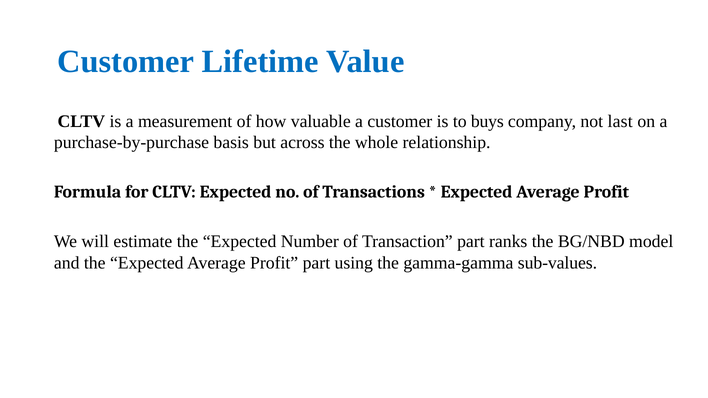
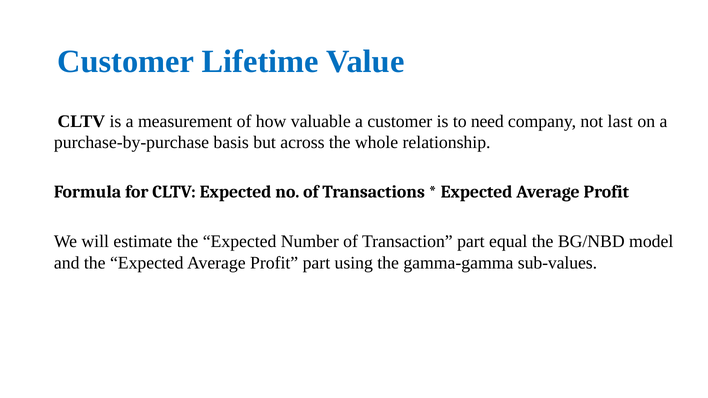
buys: buys -> need (487, 121)
ranks: ranks -> equal (508, 242)
